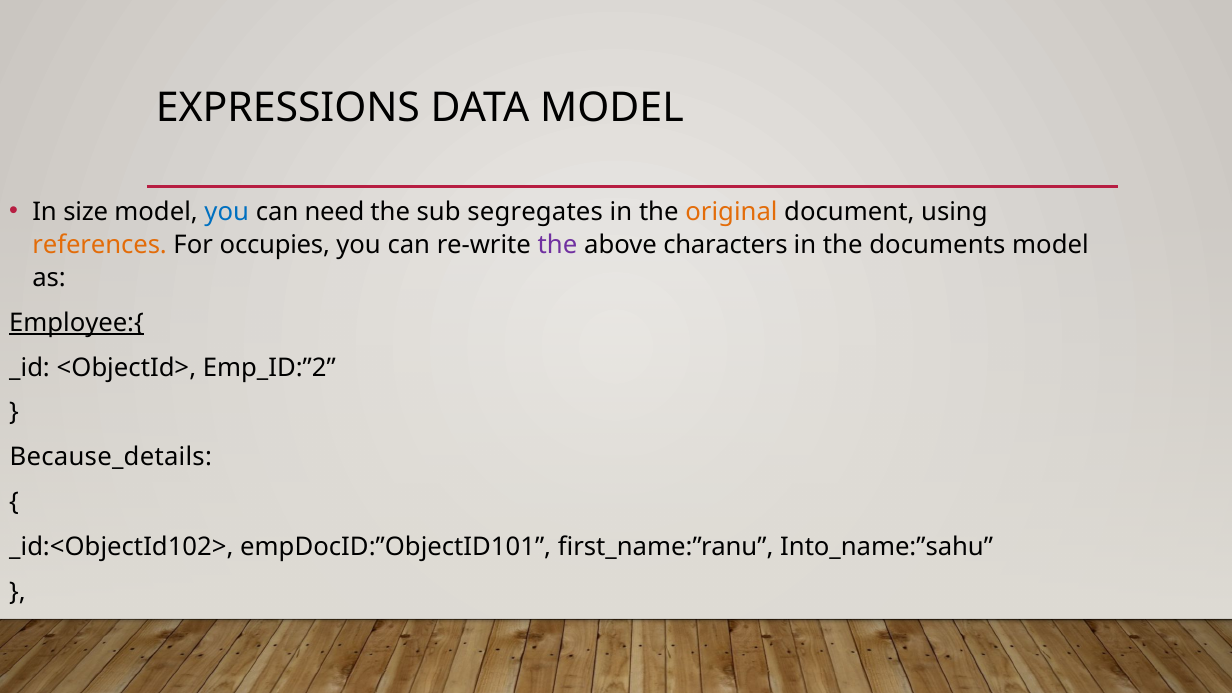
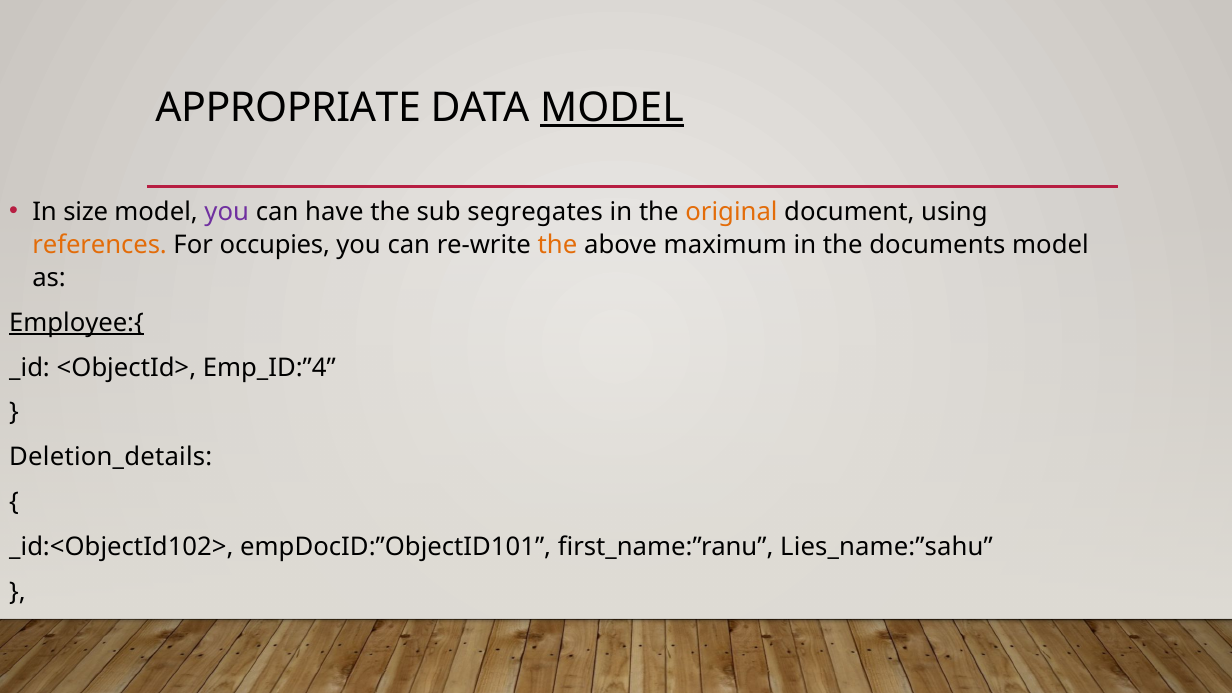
EXPRESSIONS: EXPRESSIONS -> APPROPRIATE (288, 108)
MODEL underline: none -> present (612, 108)
you colour: blue -> purple (227, 212)
need: need -> have (334, 212)
the colour: purple -> orange (558, 245)
characters: characters -> maximum (725, 245)
Emp_ID:”2: Emp_ID:”2 -> Emp_ID:”4 (269, 368)
Because_details: Because_details -> Deletion_details (111, 457)
Into_name:”sahu: Into_name:”sahu -> Lies_name:”sahu (887, 547)
